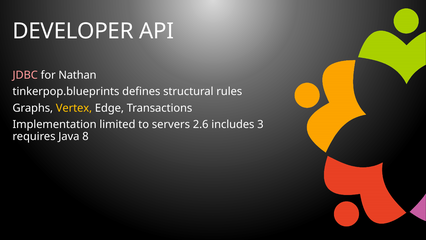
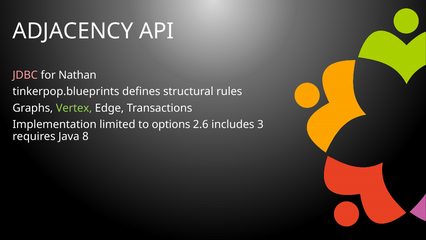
DEVELOPER: DEVELOPER -> ADJACENCY (73, 31)
Vertex colour: yellow -> light green (74, 108)
servers: servers -> options (171, 124)
